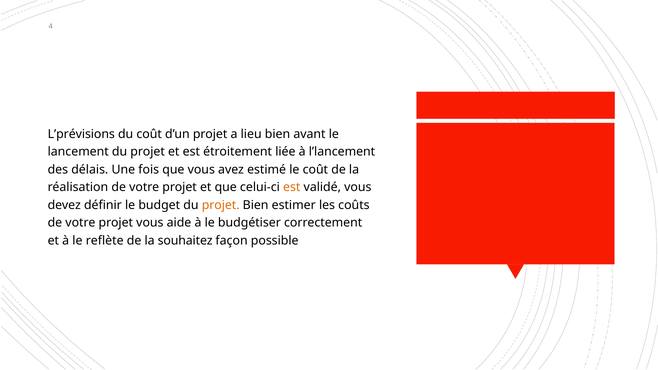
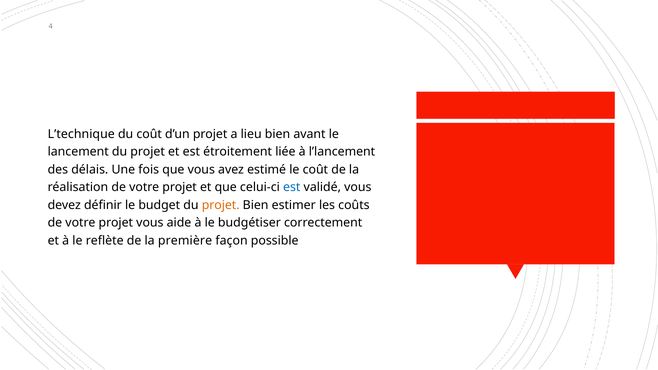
L’prévisions: L’prévisions -> L’technique (81, 134)
est colour: orange -> blue (292, 187)
souhaitez: souhaitez -> première (185, 241)
